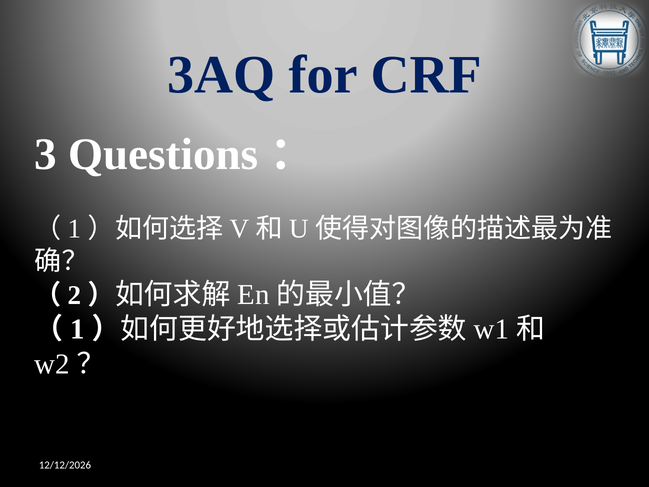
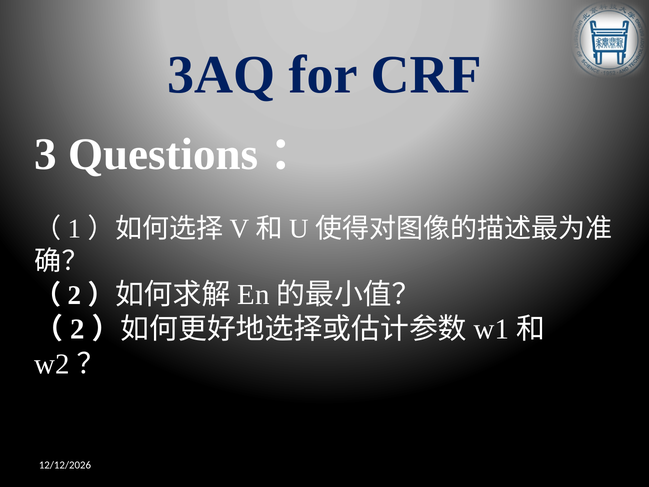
1: 1 -> 2 (77, 329)
